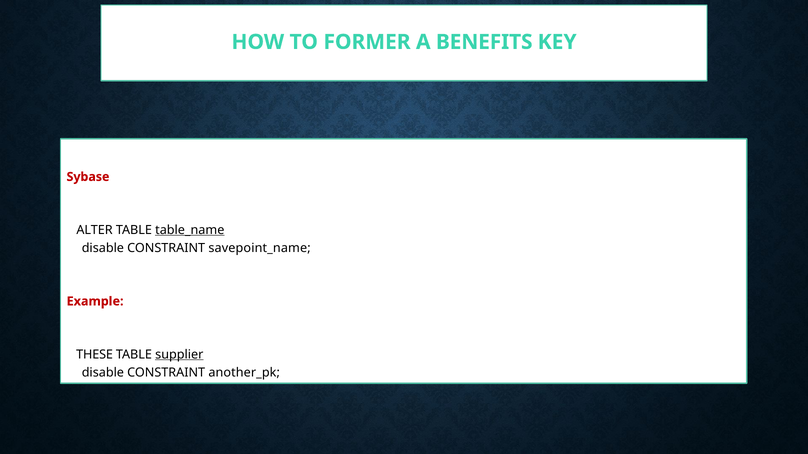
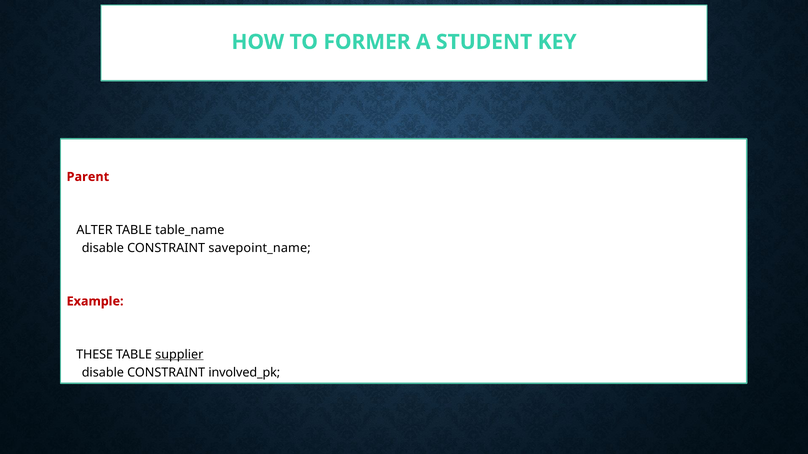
BENEFITS: BENEFITS -> STUDENT (484, 42)
Sybase: Sybase -> Parent (88, 177)
table_name underline: present -> none (190, 230)
another_pk: another_pk -> involved_pk (244, 373)
